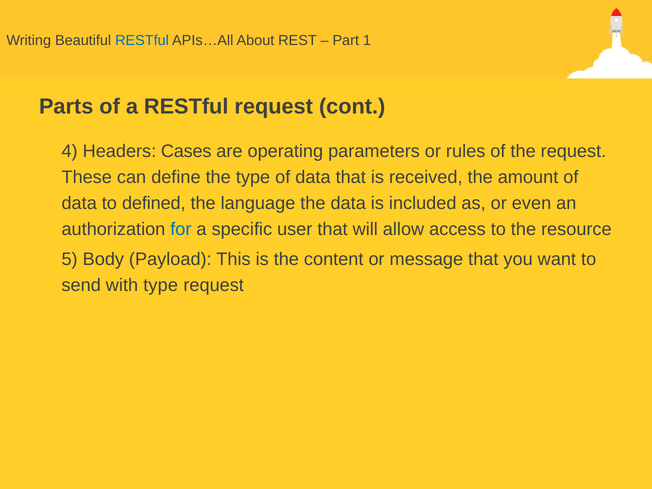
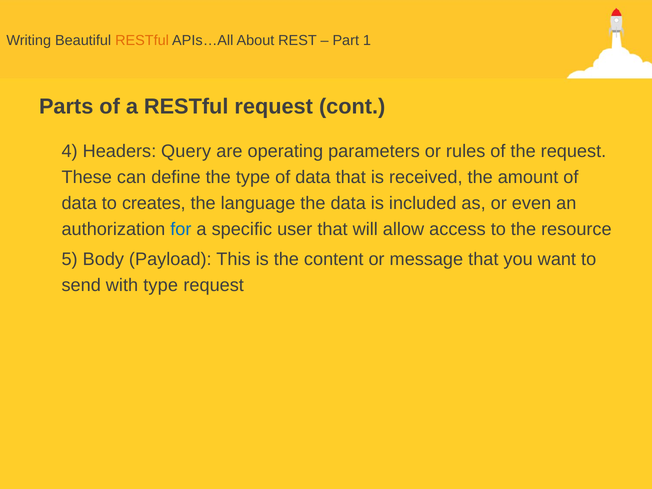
RESTful colour: blue -> orange (142, 40)
Cases: Cases -> Query (186, 151)
defined: defined -> creates (154, 203)
